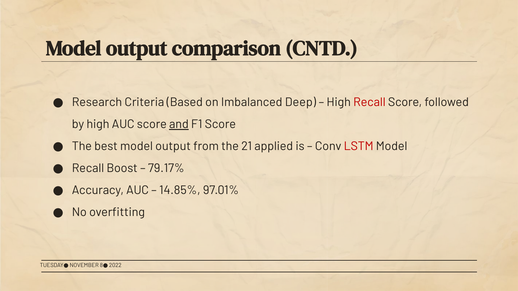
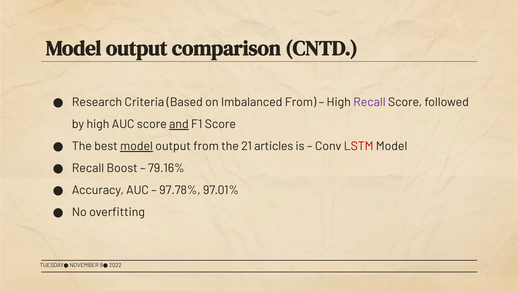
Imbalanced Deep: Deep -> From (301, 102)
Recall colour: red -> purple (369, 102)
model underline: none -> present (136, 146)
applied: applied -> articles (274, 146)
79.17%: 79.17% -> 79.16% (166, 168)
14.85%: 14.85% -> 97.78% (180, 190)
